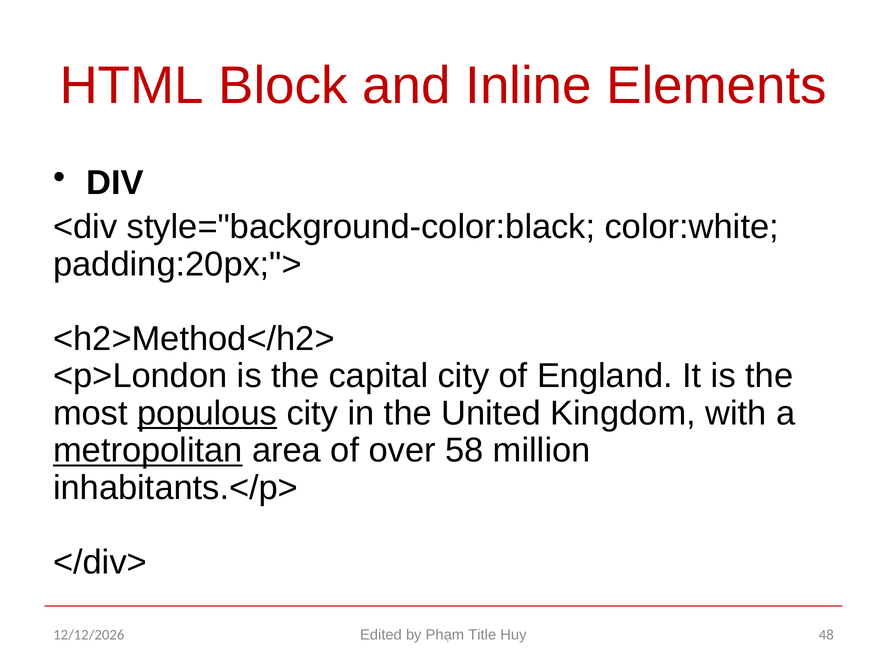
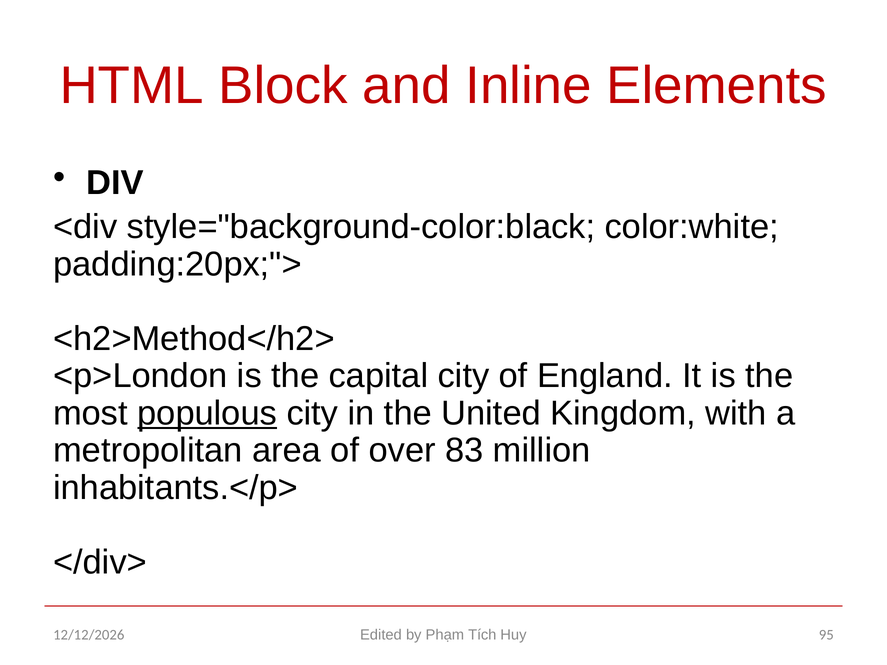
metropolitan underline: present -> none (148, 451)
58: 58 -> 83 (464, 451)
Title: Title -> Tích (482, 635)
48: 48 -> 95 (826, 635)
